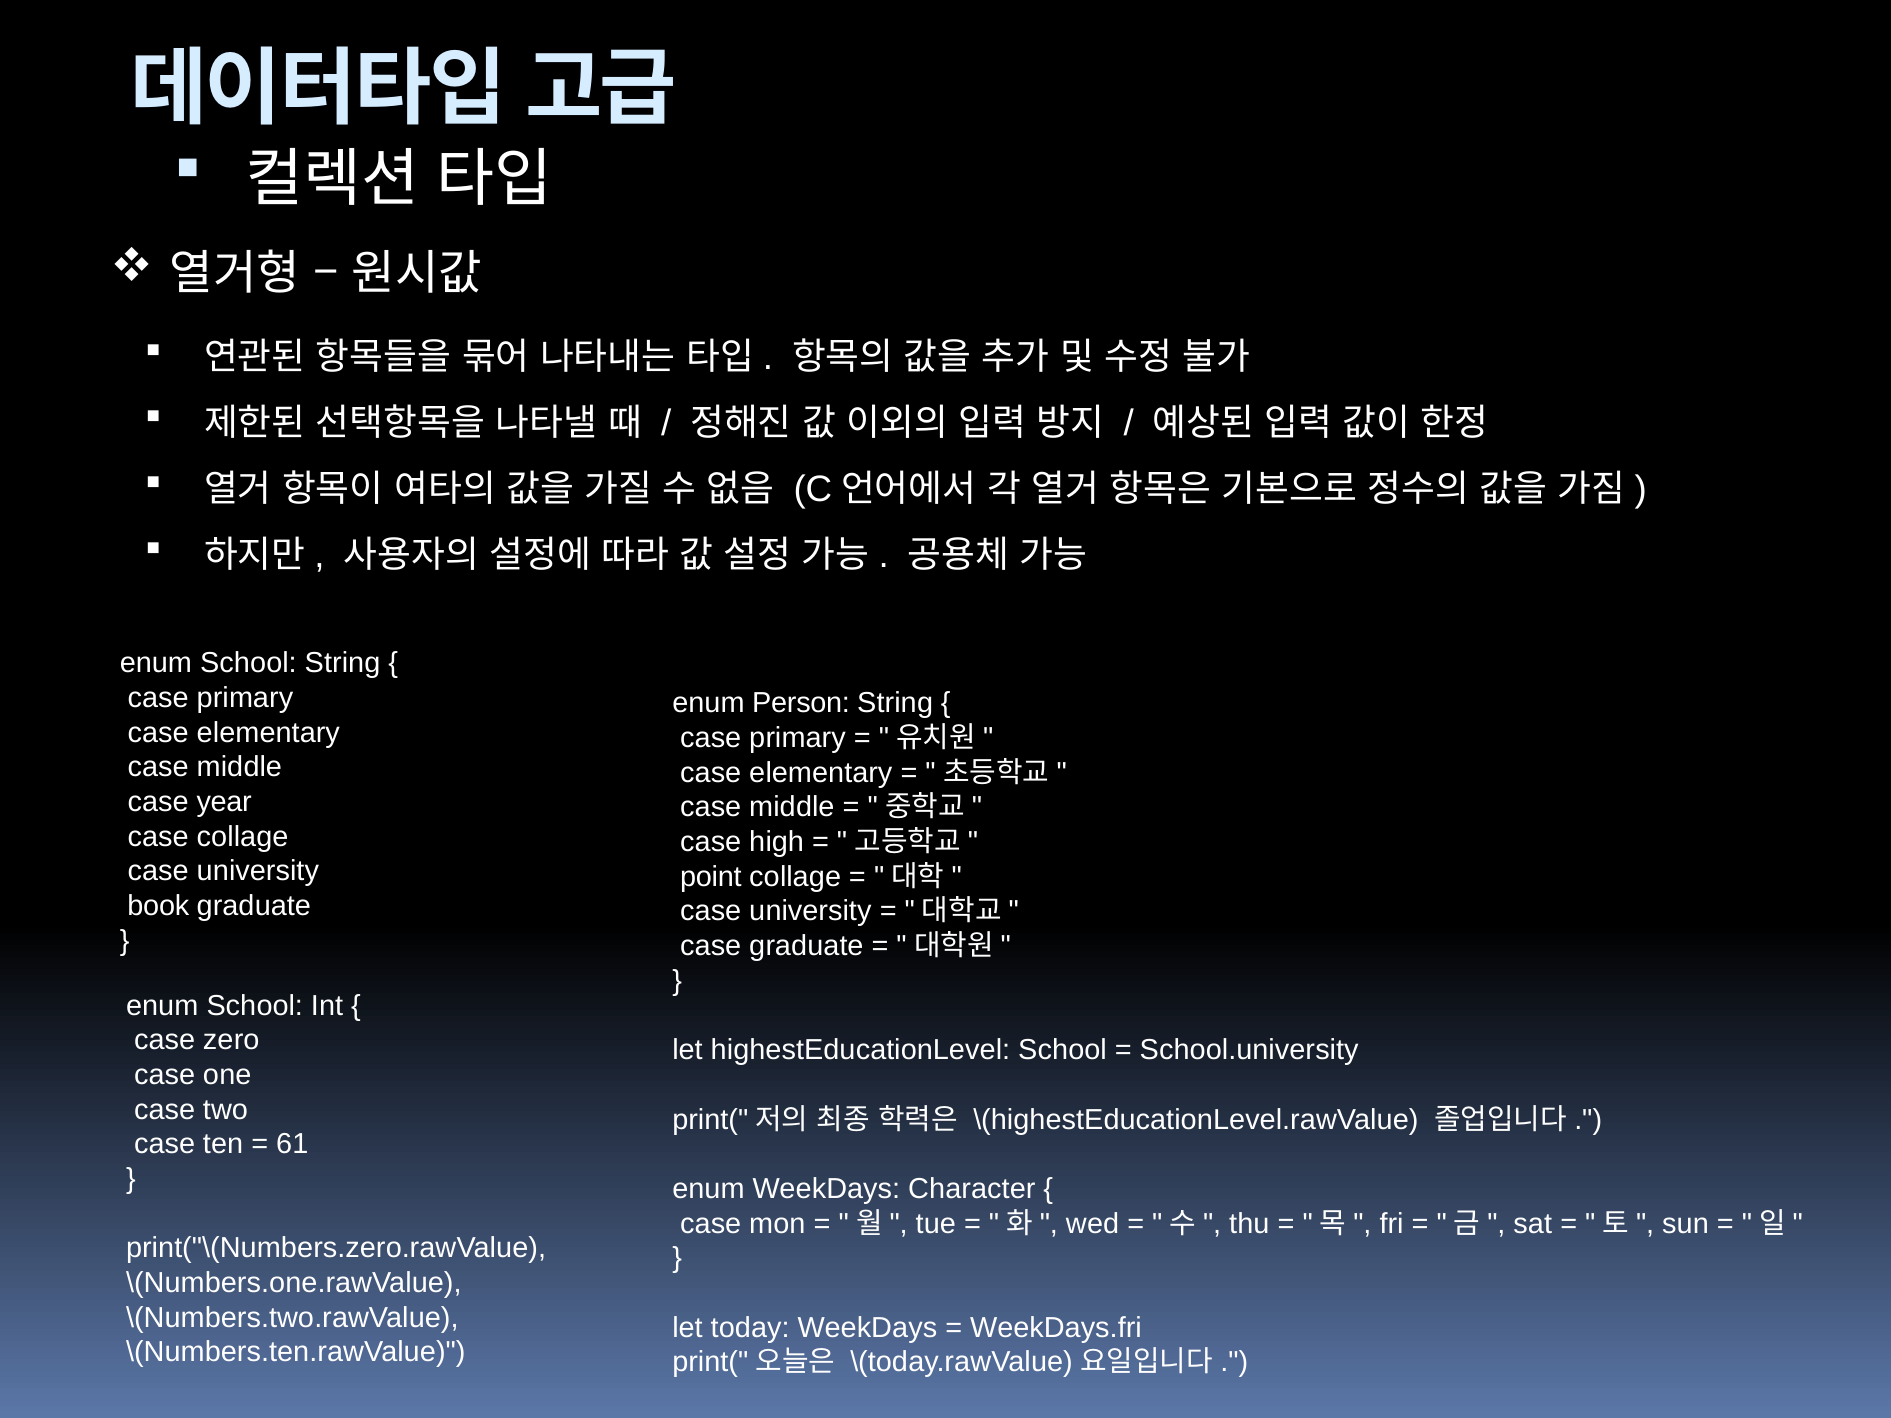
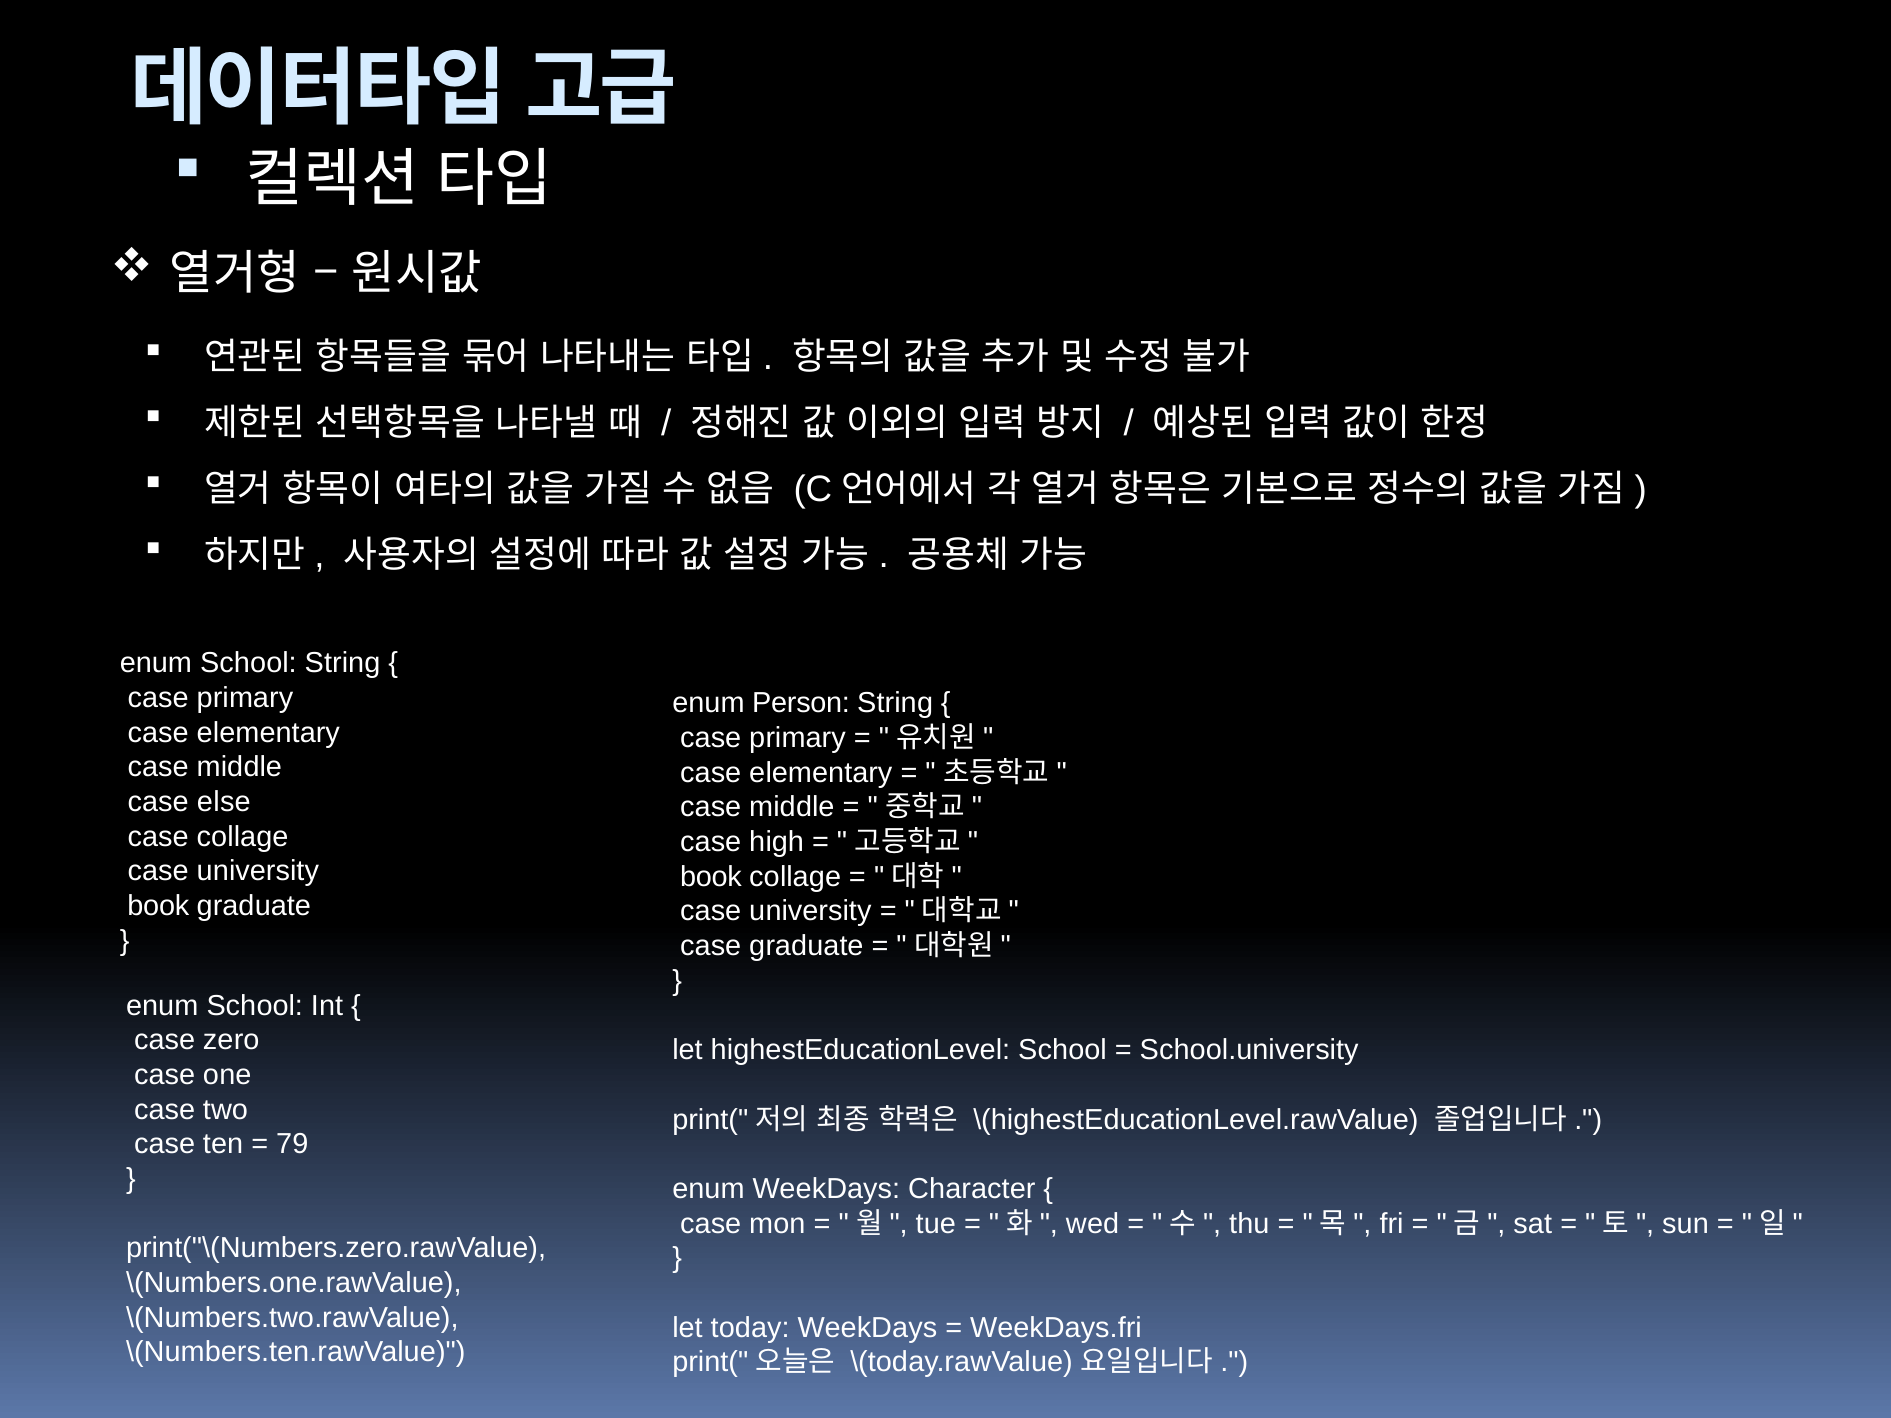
year: year -> else (224, 802)
point: point -> book (711, 877)
61: 61 -> 79 (292, 1144)
